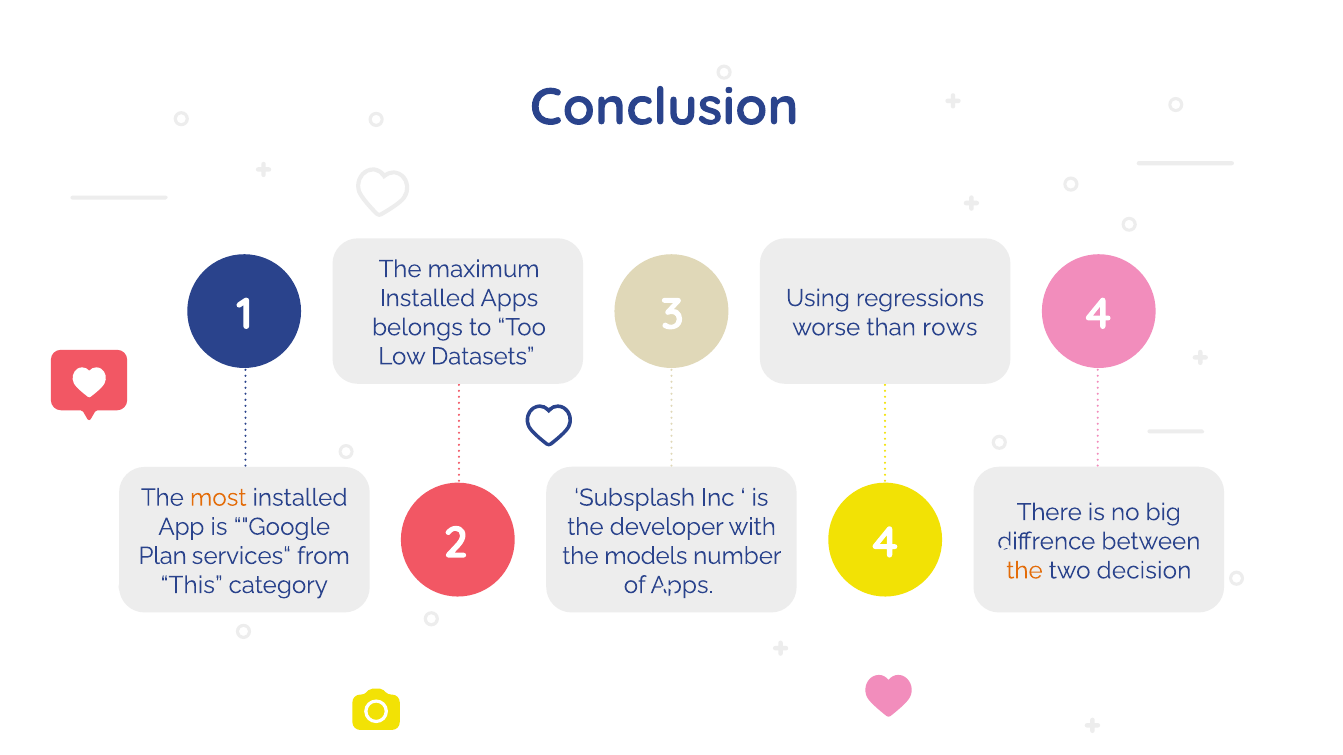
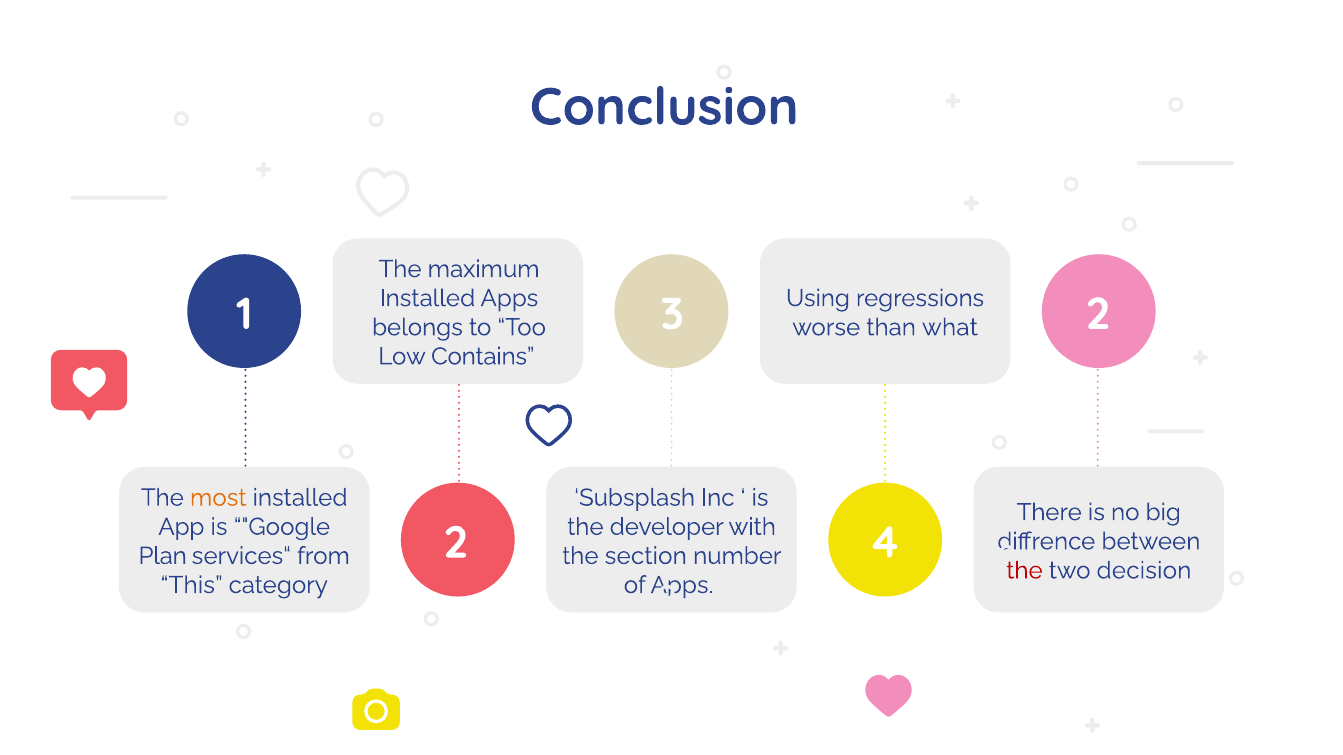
3 4: 4 -> 2 (1098, 314)
rows: rows -> what (950, 328)
Datasets: Datasets -> Contains (483, 357)
models: models -> section (646, 556)
the colour: orange -> red (1024, 571)
